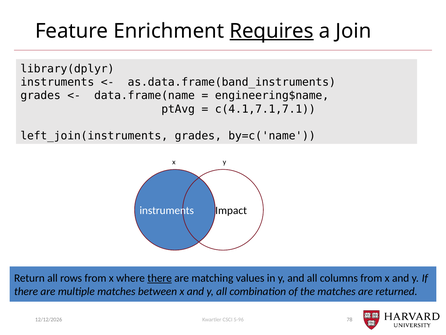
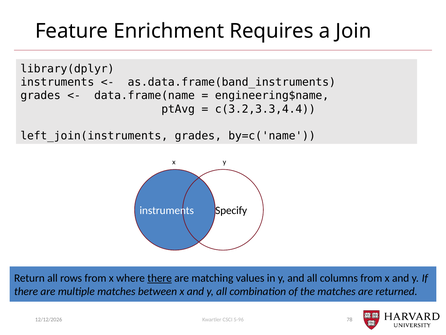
Requires underline: present -> none (272, 31)
c(4.1,7.1,7.1: c(4.1,7.1,7.1 -> c(3.2,3.3,4.4 (265, 109)
Impact: Impact -> Specify (231, 210)
